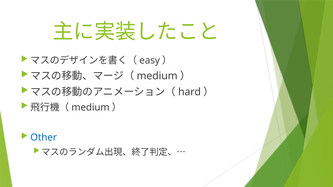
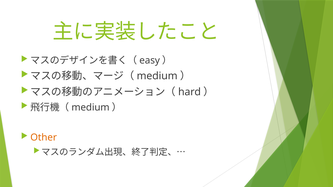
Other colour: blue -> orange (44, 138)
